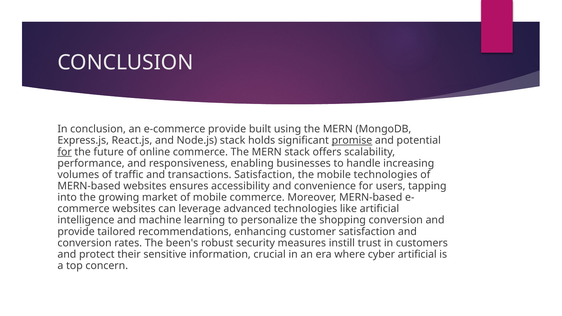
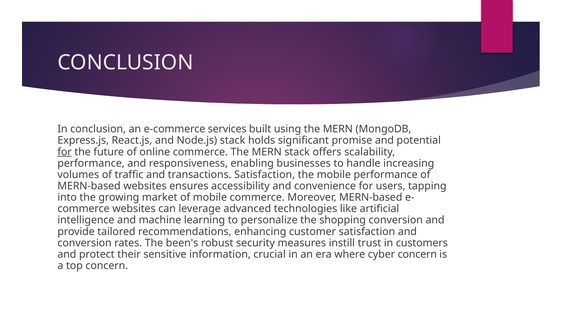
e-commerce provide: provide -> services (227, 129)
promise underline: present -> none (352, 141)
mobile technologies: technologies -> performance (386, 175)
cyber artificial: artificial -> concern (417, 254)
